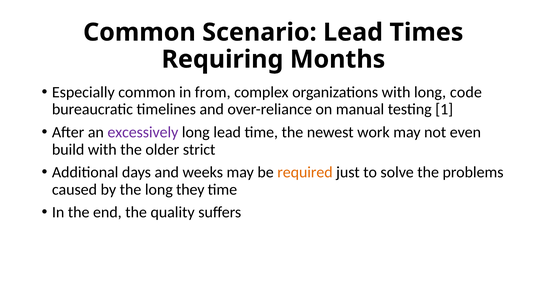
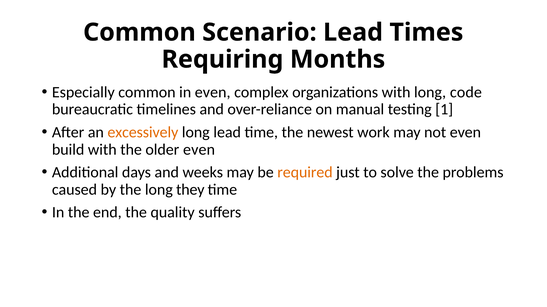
in from: from -> even (213, 92)
excessively colour: purple -> orange (143, 133)
older strict: strict -> even (199, 150)
